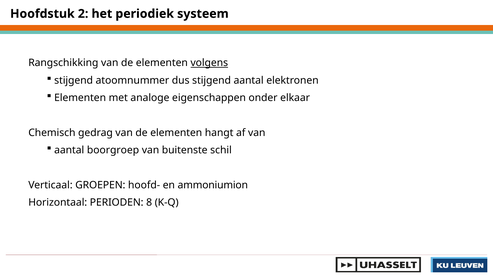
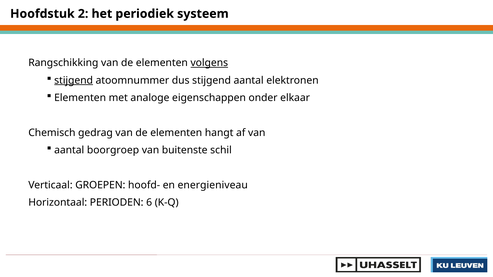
stijgend underline: none -> present (74, 80)
ammoniumion: ammoniumion -> energieniveau (213, 185)
8: 8 -> 6 (149, 203)
